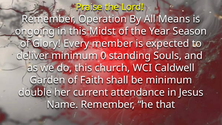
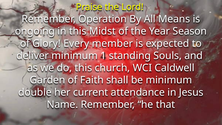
0: 0 -> 1 (103, 56)
